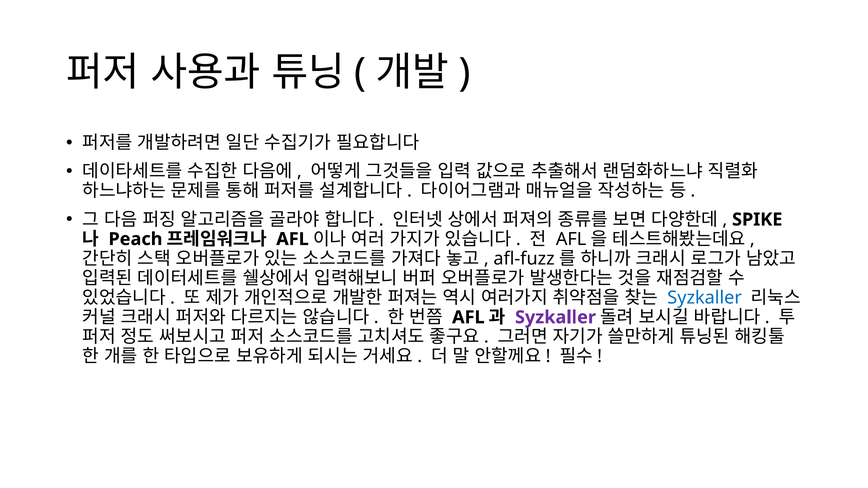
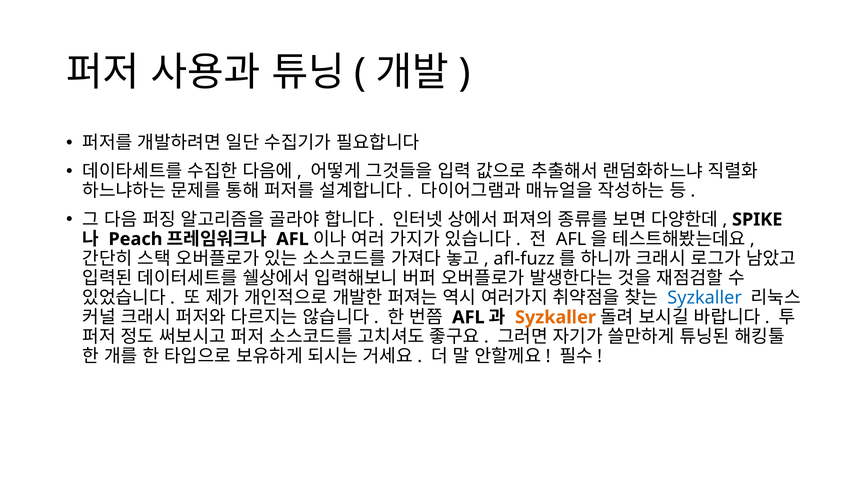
Syzkaller colour: purple -> orange (555, 317)
